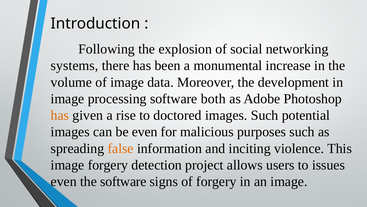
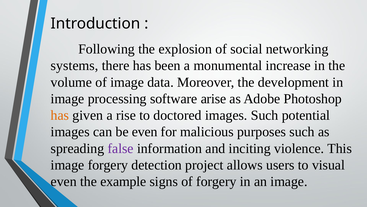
both: both -> arise (213, 99)
false colour: orange -> purple (121, 148)
issues: issues -> visual (328, 165)
the software: software -> example (123, 181)
